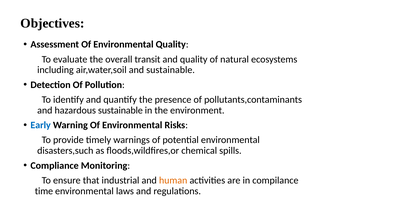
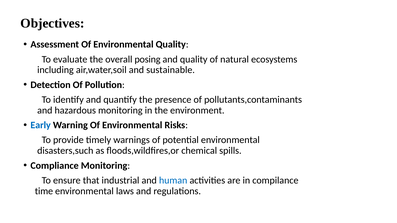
transit: transit -> posing (148, 59)
hazardous sustainable: sustainable -> monitoring (120, 110)
human colour: orange -> blue (173, 181)
